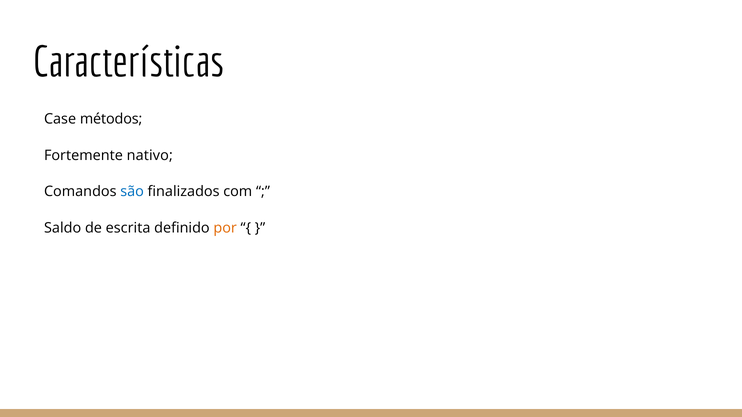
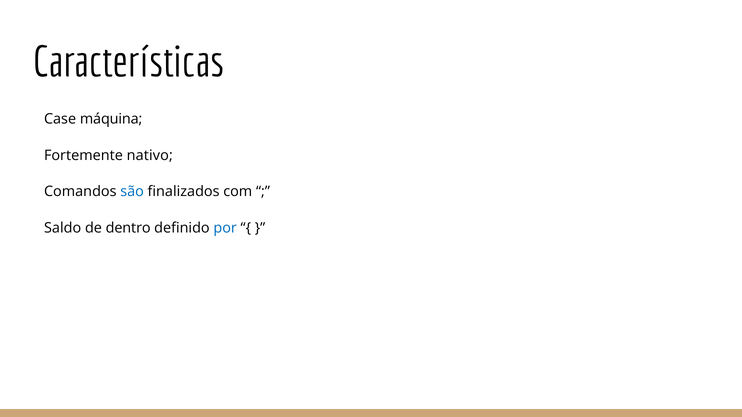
métodos: métodos -> máquina (111, 119)
escrita: escrita -> dentro (128, 228)
por colour: orange -> blue (225, 228)
